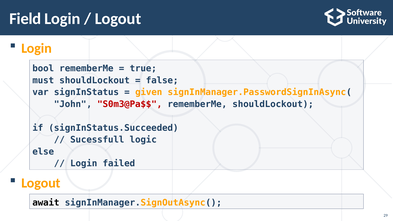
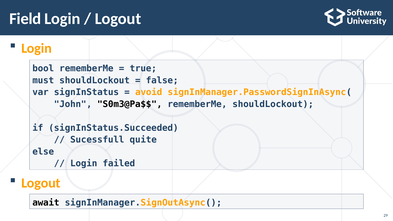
given: given -> avoid (149, 92)
S0m3@Pa$$ colour: red -> black (130, 104)
logic: logic -> quite (143, 140)
